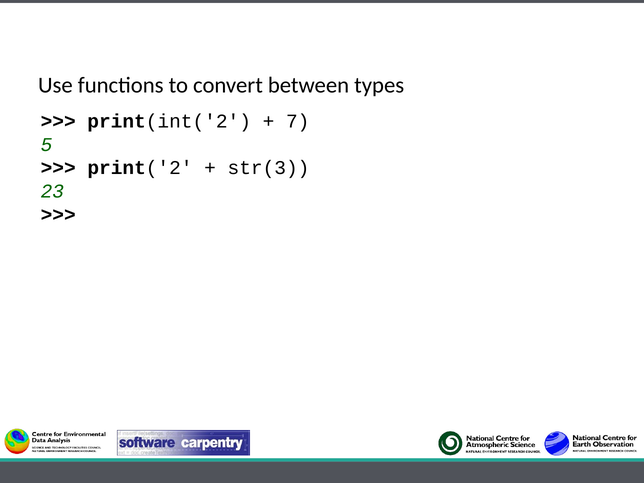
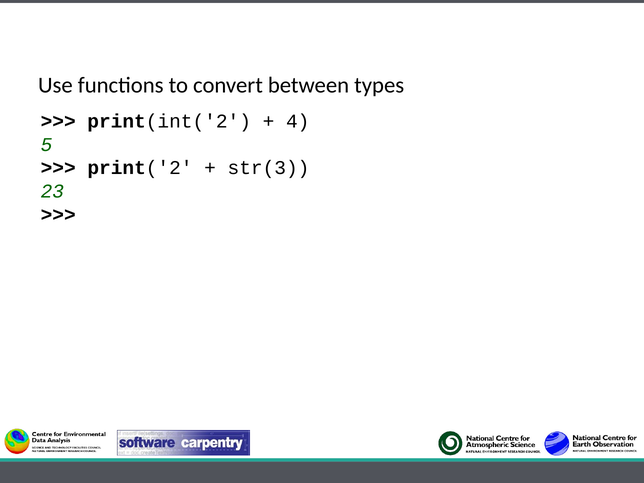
7: 7 -> 4 (298, 121)
